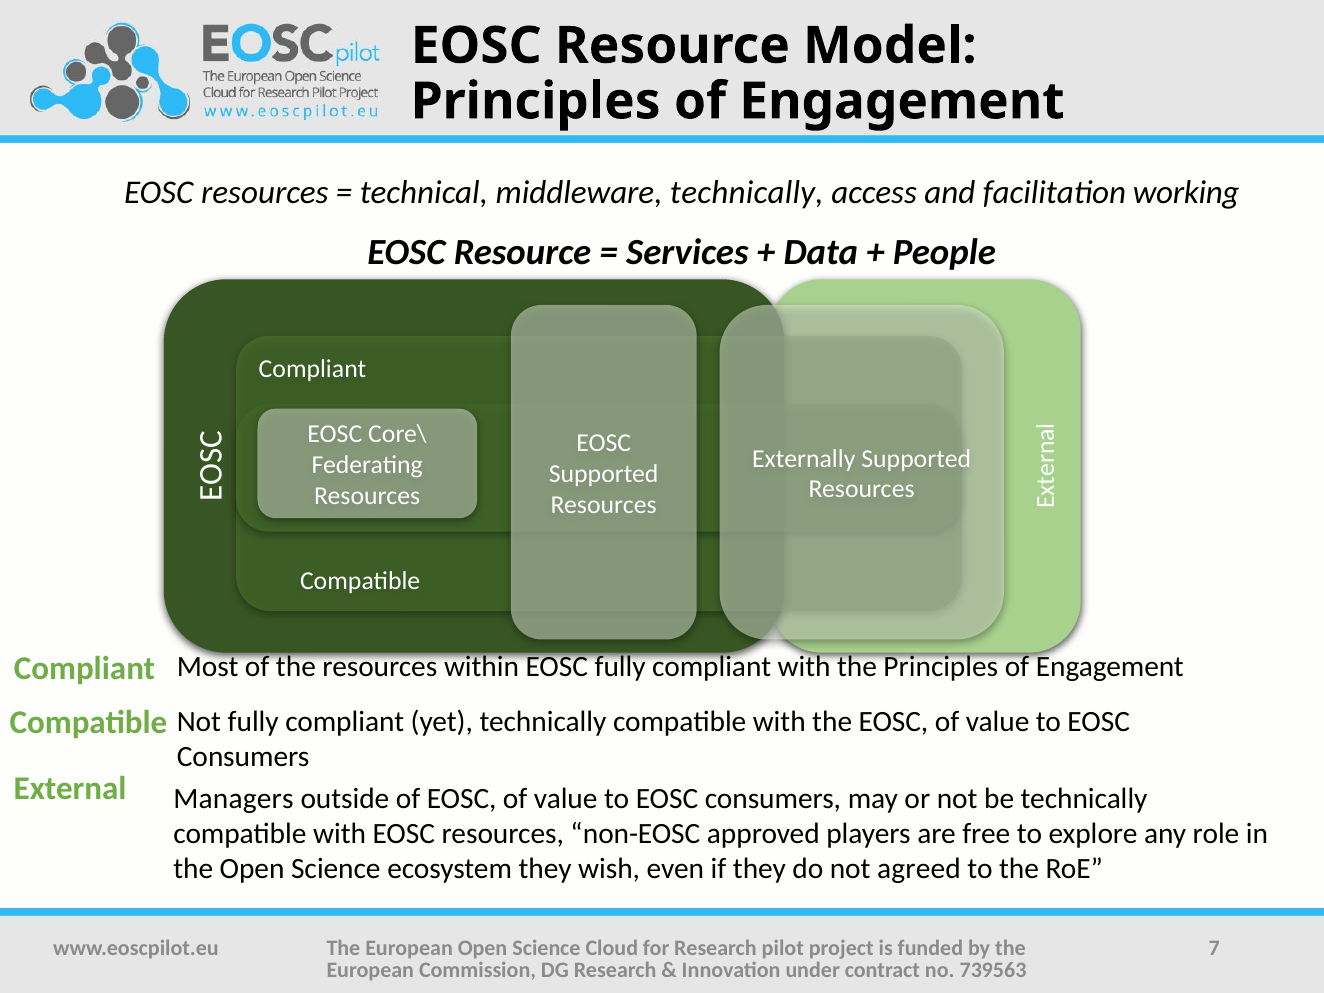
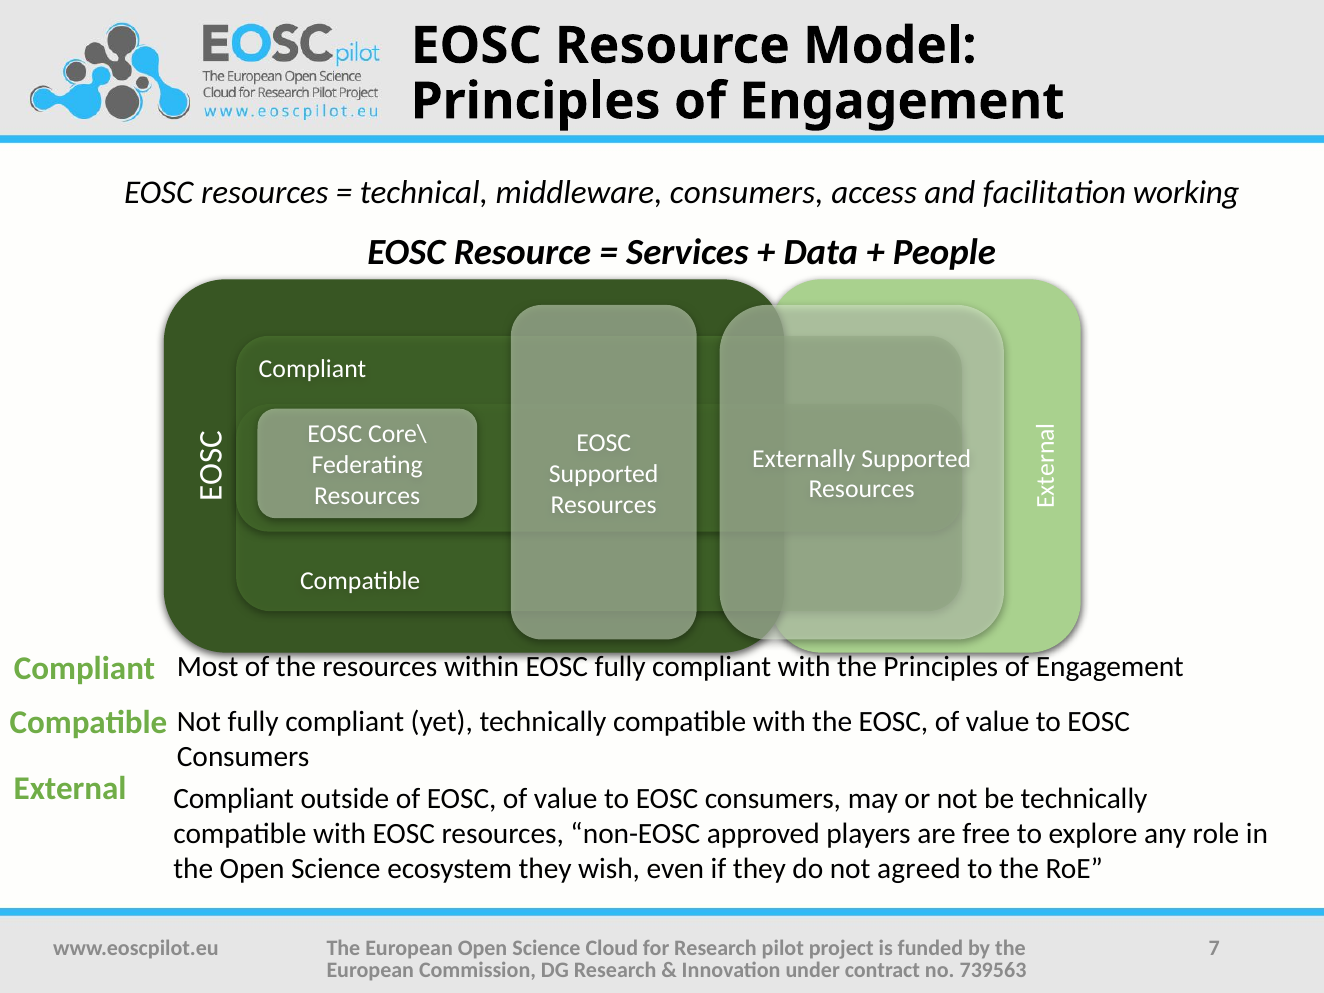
middleware technically: technically -> consumers (747, 192)
Managers: Managers -> Compliant (234, 799)
